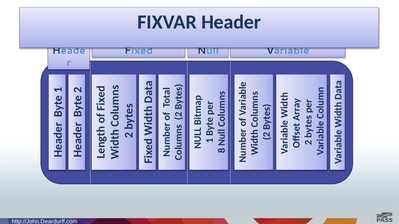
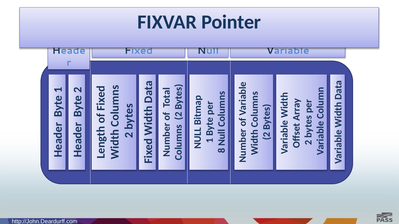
Header: Header -> Pointer (231, 22)
